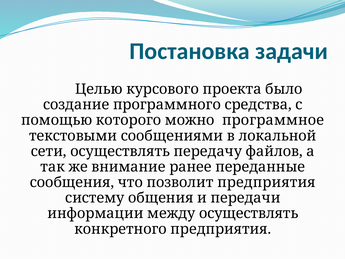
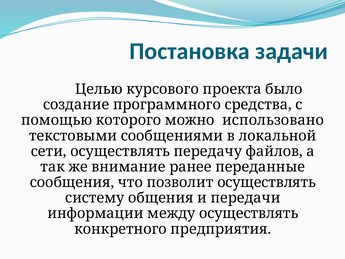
программное: программное -> использовано (273, 120)
позволит предприятия: предприятия -> осуществлять (267, 182)
